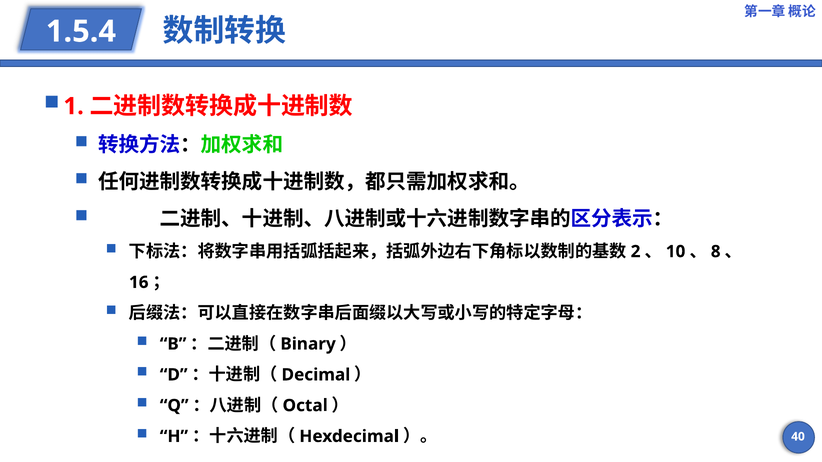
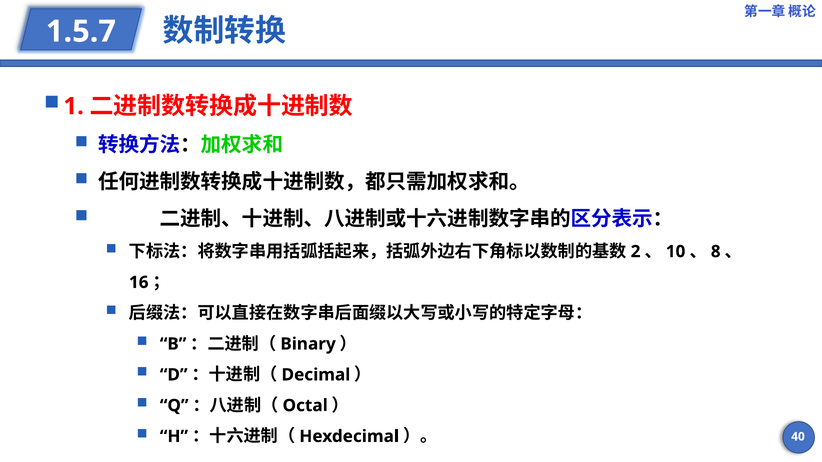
1.5.4: 1.5.4 -> 1.5.7 (81, 31)
